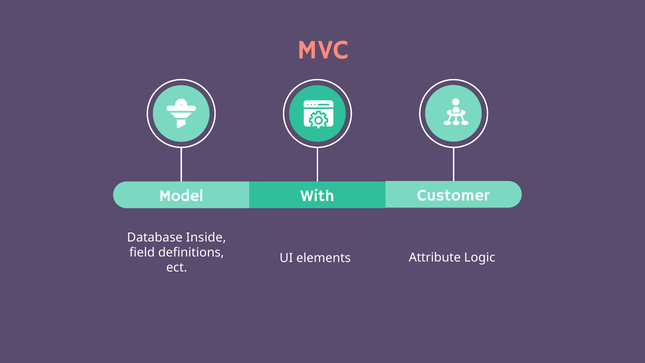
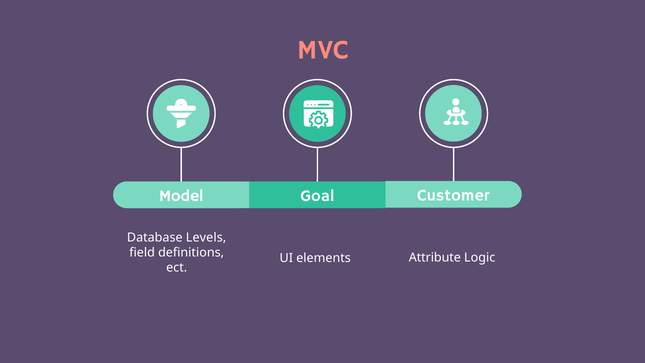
With: With -> Goal (317, 196)
Inside: Inside -> Levels (206, 238)
